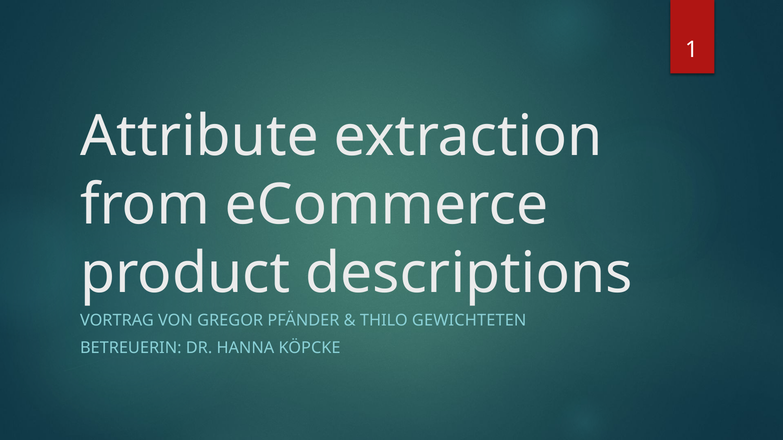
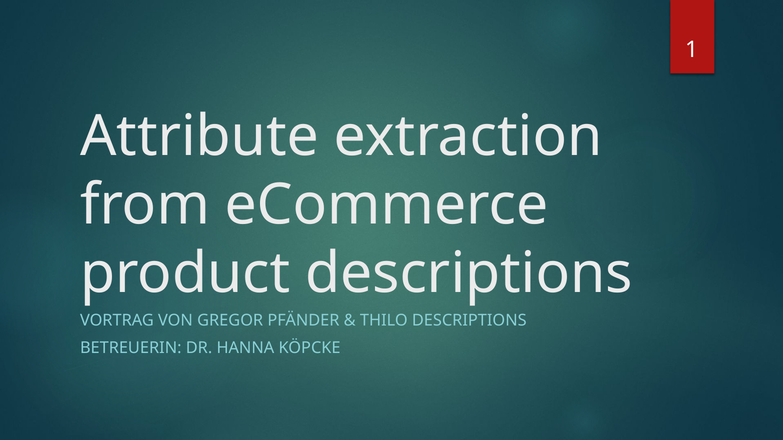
THILO GEWICHTETEN: GEWICHTETEN -> DESCRIPTIONS (469, 321)
